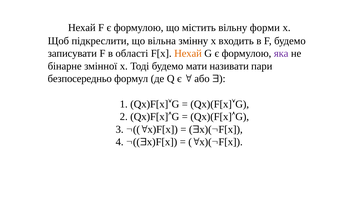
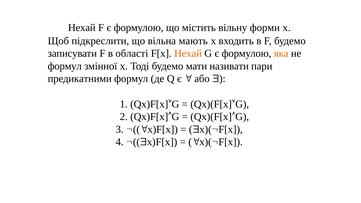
змінну: змінну -> мають (193, 41)
яка colour: purple -> orange (281, 54)
бінарне: бінарне -> формул (65, 66)
безпосередньо: безпосередньо -> предикатними (80, 79)
